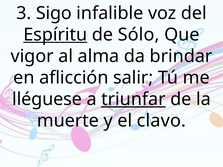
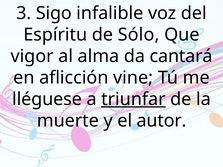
Espíritu underline: present -> none (55, 35)
brindar: brindar -> cantará (181, 56)
salir: salir -> vine (133, 78)
clavo: clavo -> autor (162, 121)
